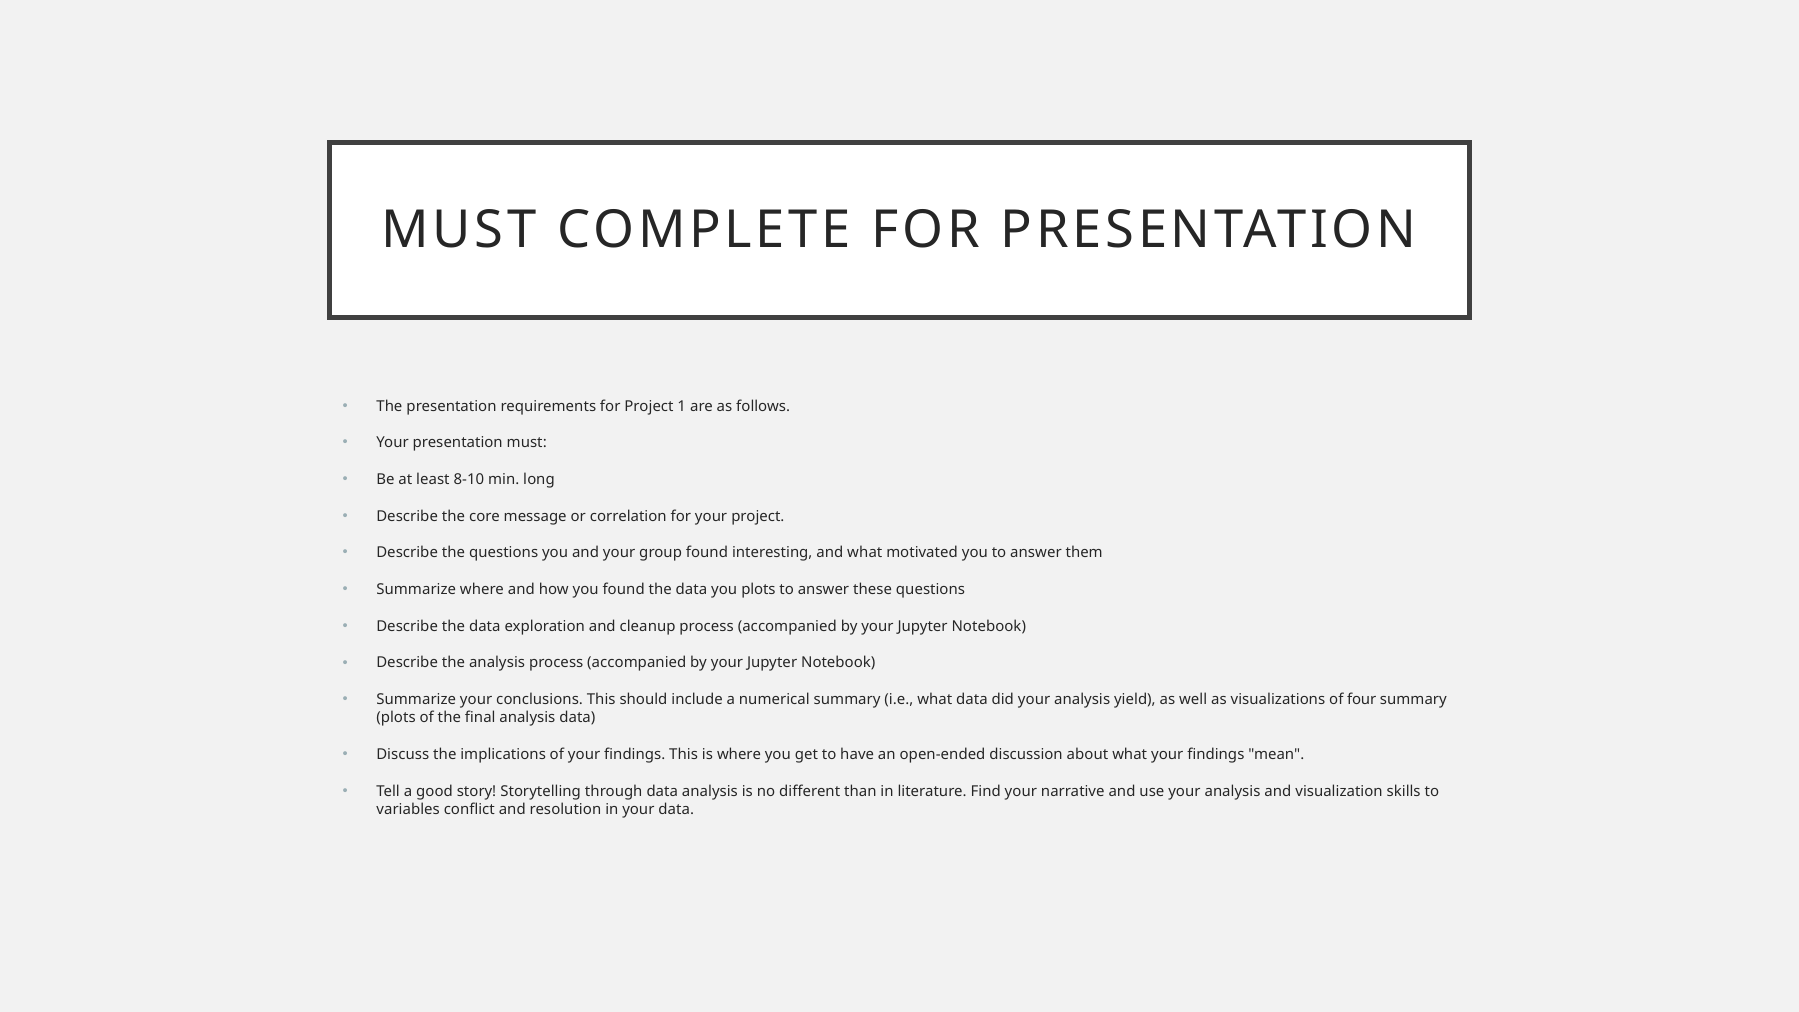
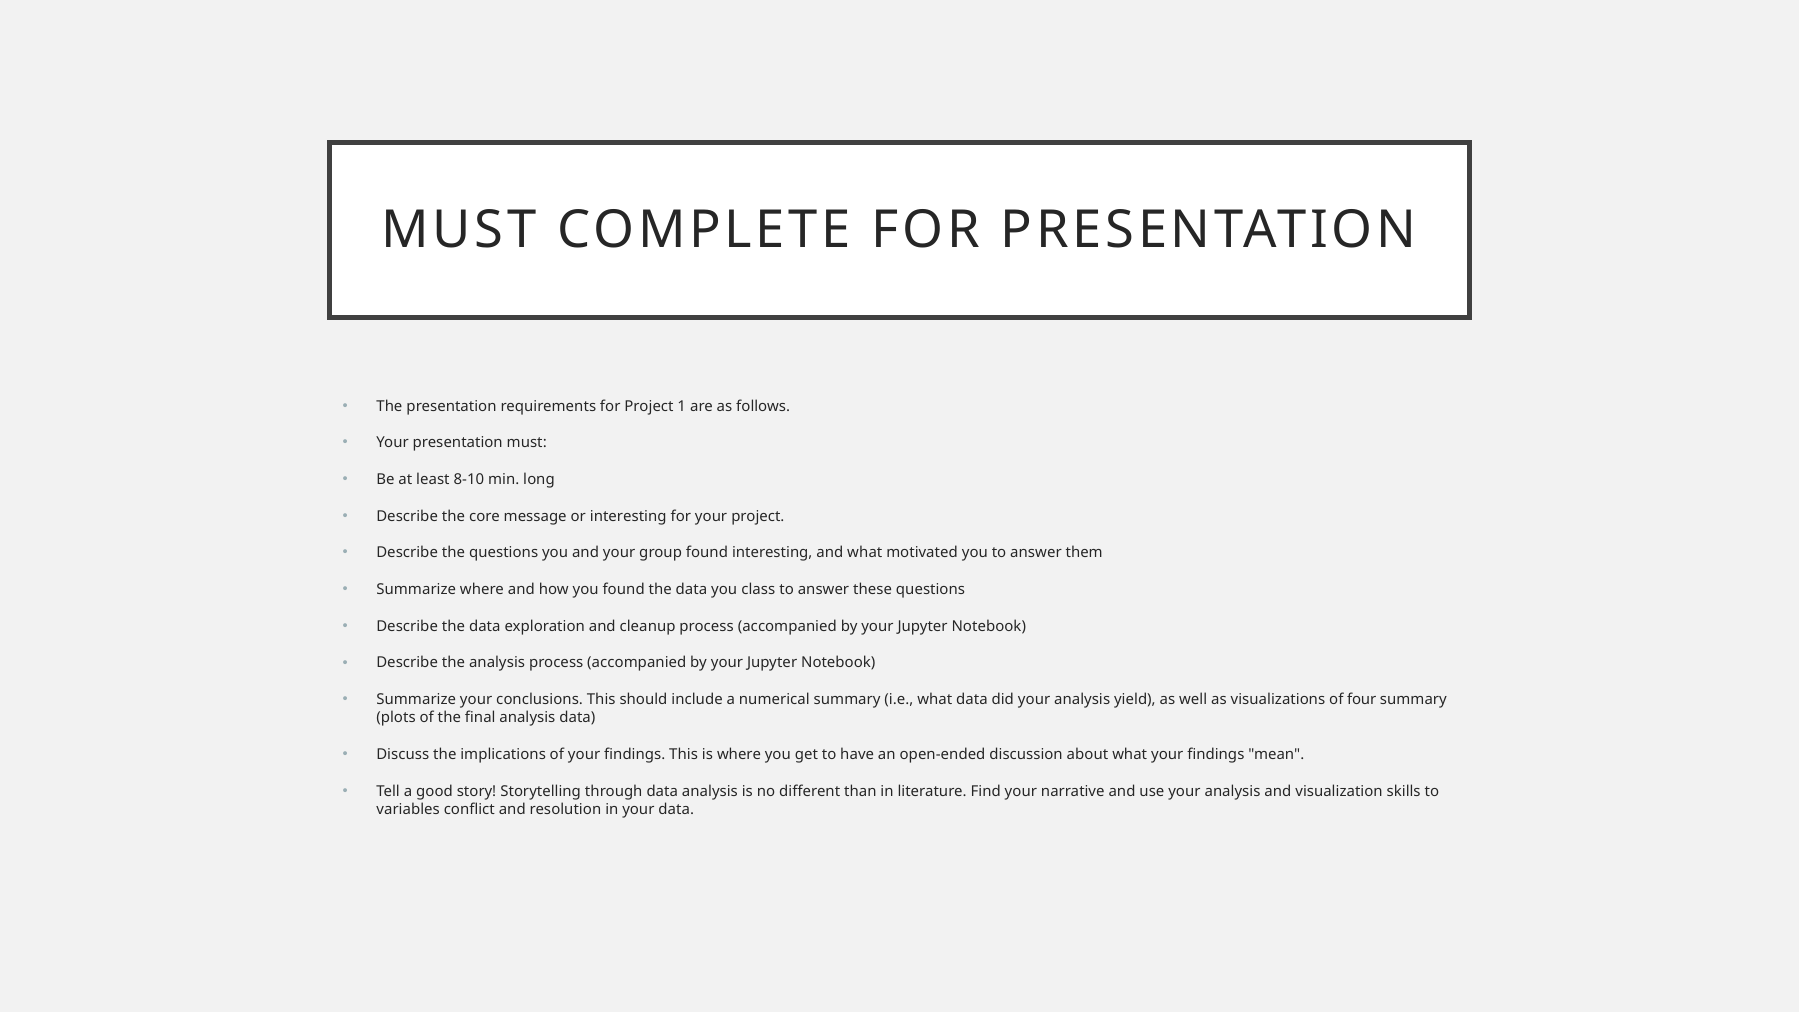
or correlation: correlation -> interesting (628, 516)
you plots: plots -> class (758, 590)
